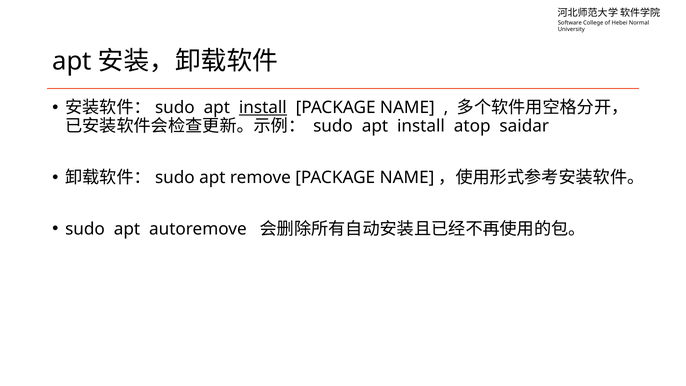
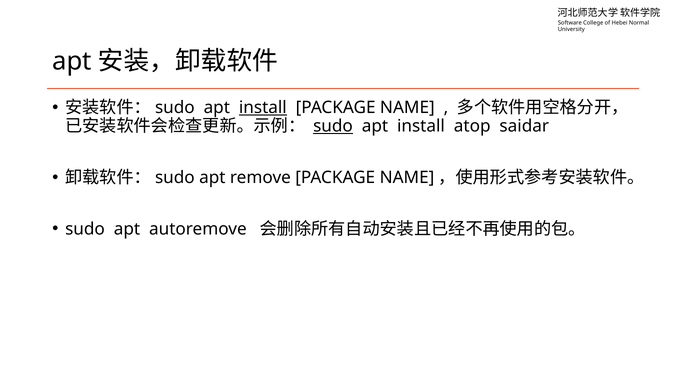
sudo underline: none -> present (333, 126)
